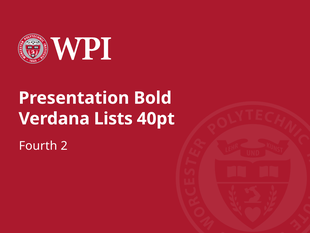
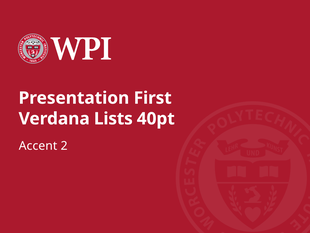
Bold: Bold -> First (153, 98)
Fourth: Fourth -> Accent (38, 145)
